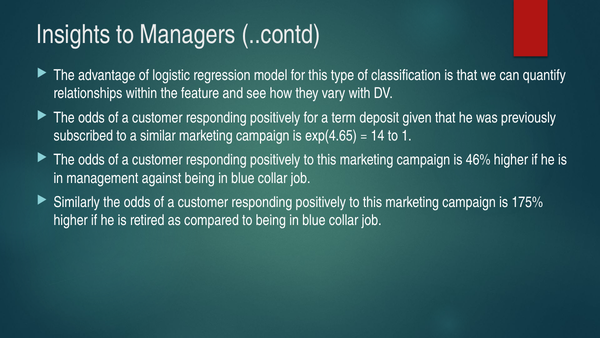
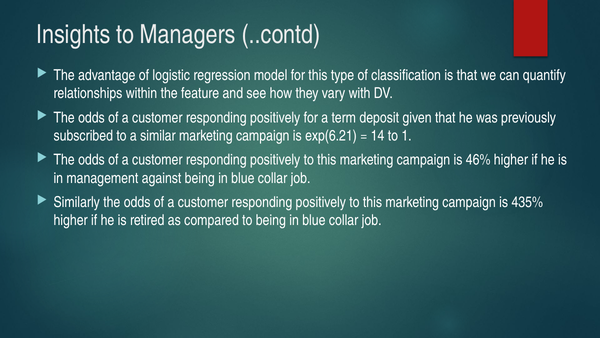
exp(4.65: exp(4.65 -> exp(6.21 (331, 136)
175%: 175% -> 435% (527, 202)
